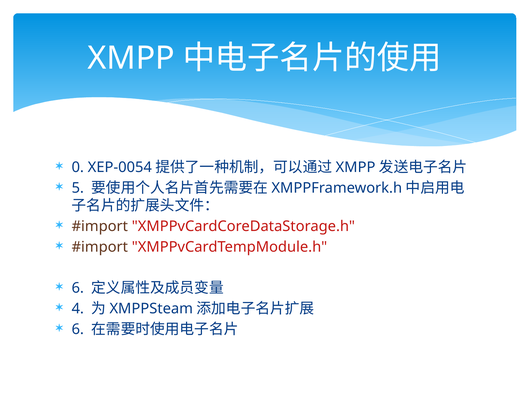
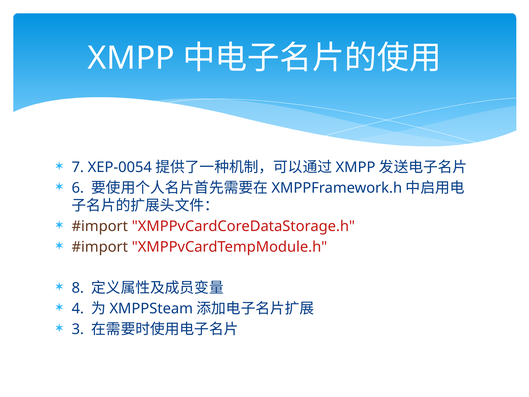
0: 0 -> 7 (78, 167)
5: 5 -> 6 (78, 188)
6: 6 -> 8 (78, 288)
6: 6 -> 3 (78, 329)
